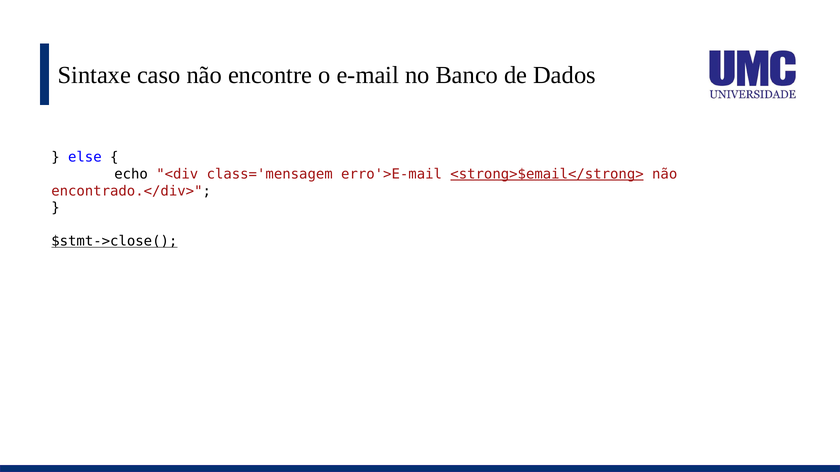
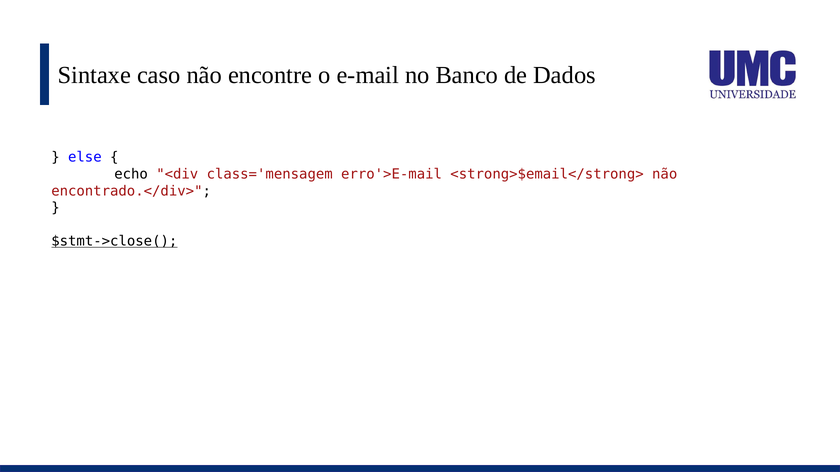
<strong>$email</strong> underline: present -> none (547, 174)
